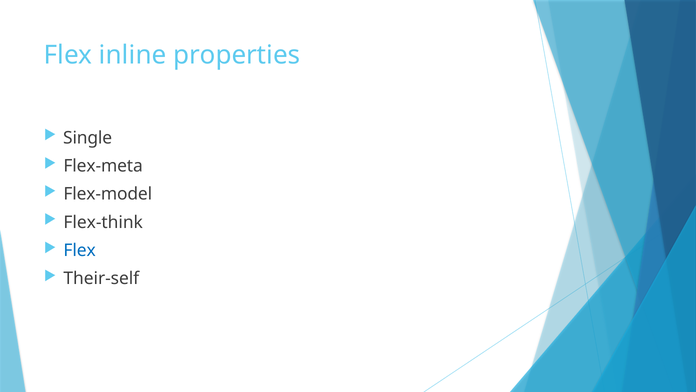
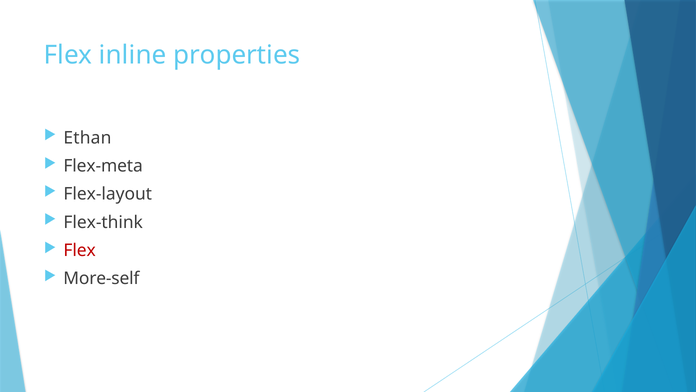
Single: Single -> Ethan (87, 138)
Flex-model: Flex-model -> Flex-layout (108, 194)
Flex colour: blue -> red (80, 250)
Their-self: Their-self -> More-self (101, 278)
